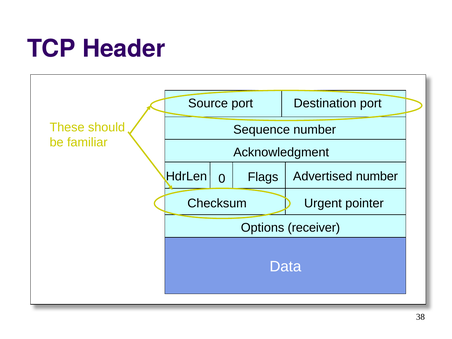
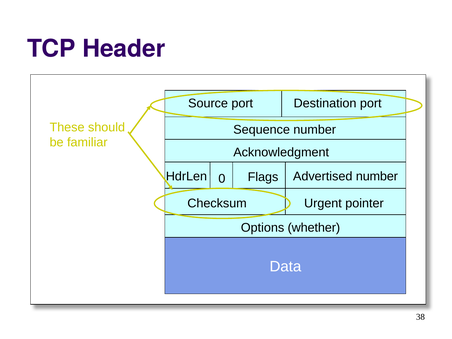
receiver: receiver -> whether (314, 228)
